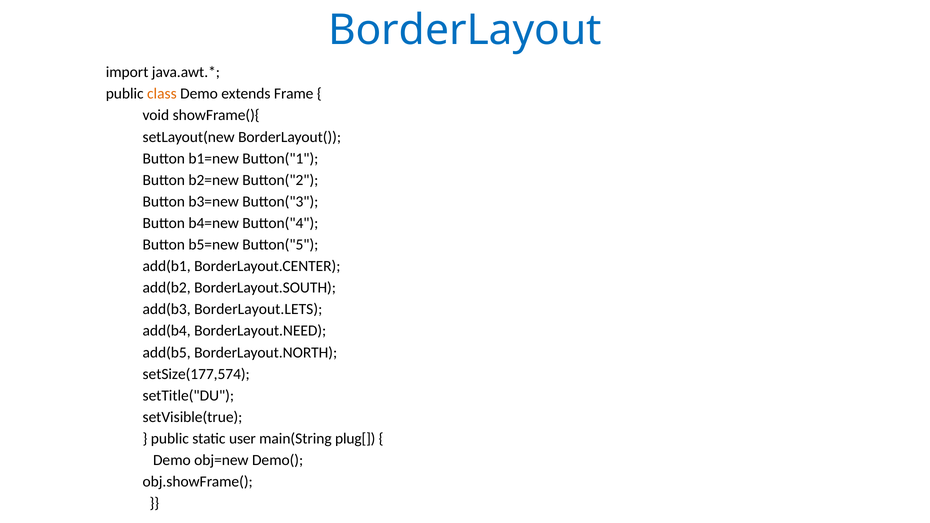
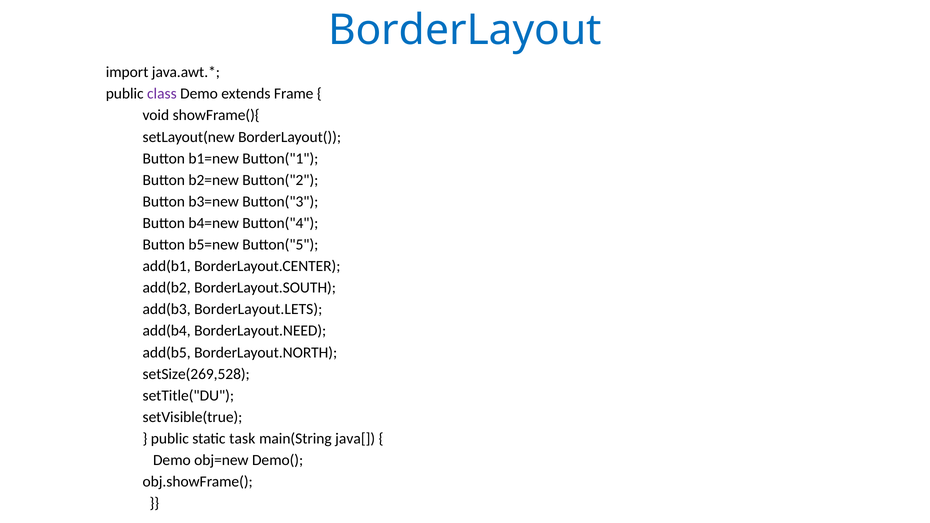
class colour: orange -> purple (162, 94)
setSize(177,574: setSize(177,574 -> setSize(269,528 (196, 374)
user: user -> task (242, 439)
plug[: plug[ -> java[ (355, 439)
